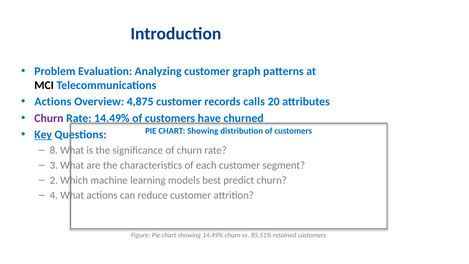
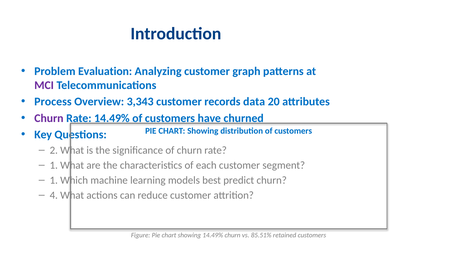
MCI colour: black -> purple (44, 85)
Actions: Actions -> Process (53, 102)
4,875: 4,875 -> 3,343 (140, 102)
calls: calls -> data (254, 102)
Key underline: present -> none (43, 135)
8: 8 -> 2 (54, 150)
3: 3 -> 1 (54, 165)
2: 2 -> 1 (54, 180)
